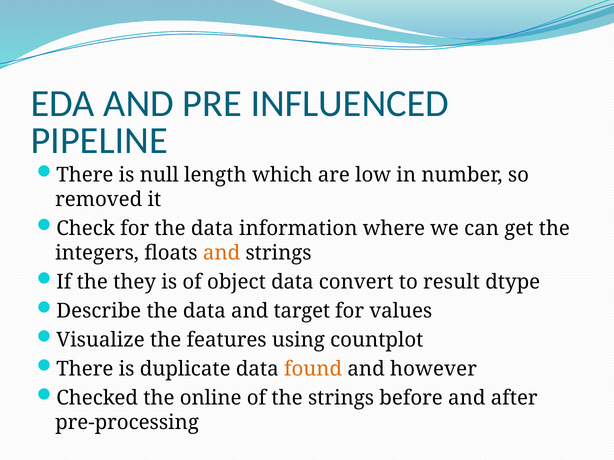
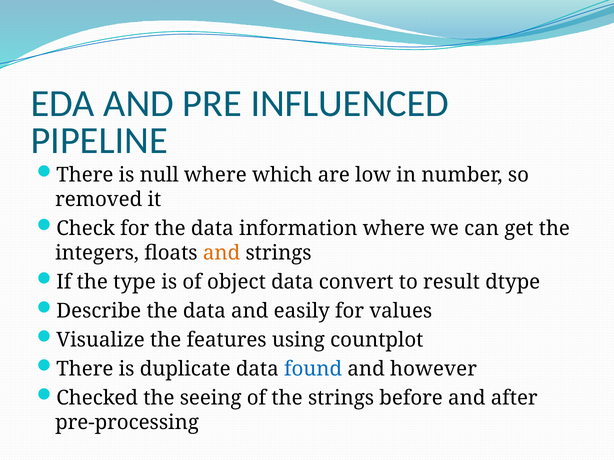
null length: length -> where (215, 175)
they: they -> type (135, 282)
target: target -> easily (302, 311)
found colour: orange -> blue (313, 369)
online: online -> seeing (211, 398)
